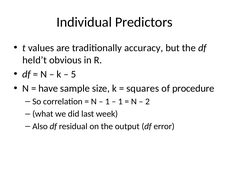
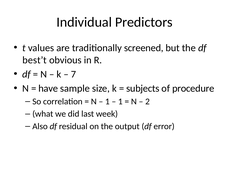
accuracy: accuracy -> screened (144, 48)
held’t: held’t -> best’t (35, 60)
5: 5 -> 7 (73, 75)
squares: squares -> subjects (143, 89)
